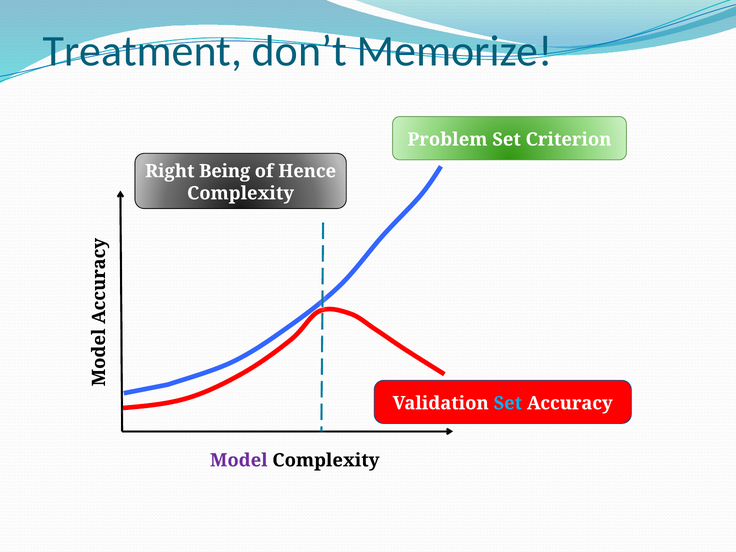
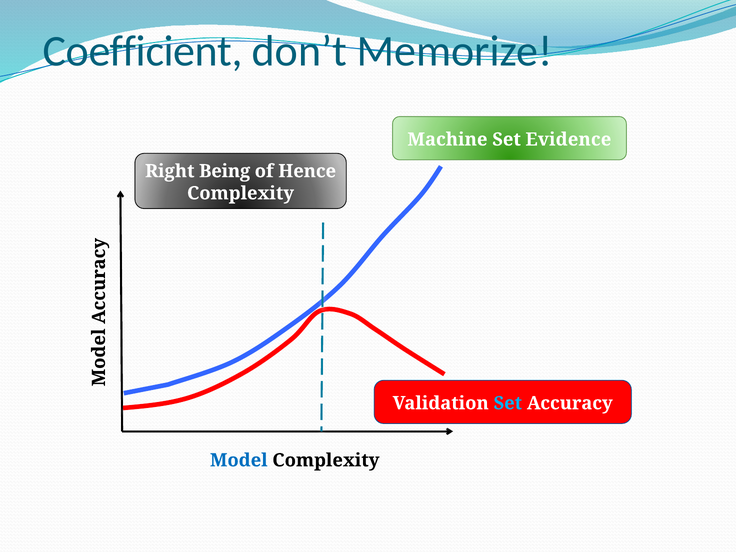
Treatment: Treatment -> Coefficient (143, 51)
Problem: Problem -> Machine (447, 139)
Criterion: Criterion -> Evidence (568, 139)
Model colour: purple -> blue (239, 460)
